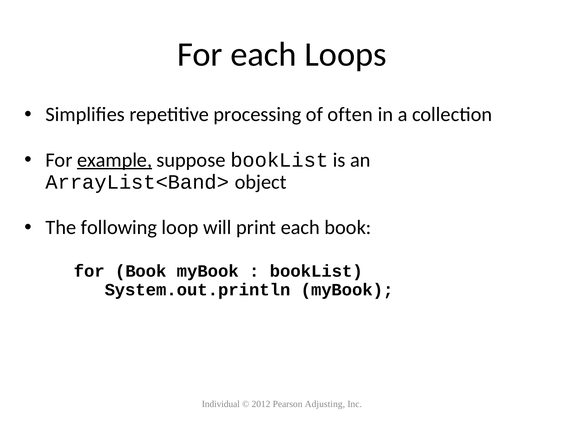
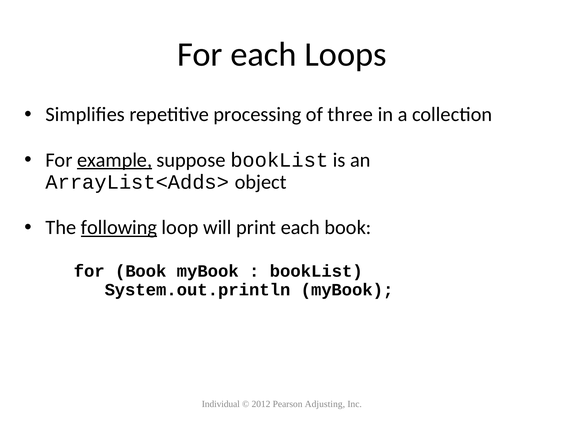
often: often -> three (350, 115)
ArrayList<Band>: ArrayList<Band> -> ArrayList<Adds> (137, 182)
following underline: none -> present (119, 227)
